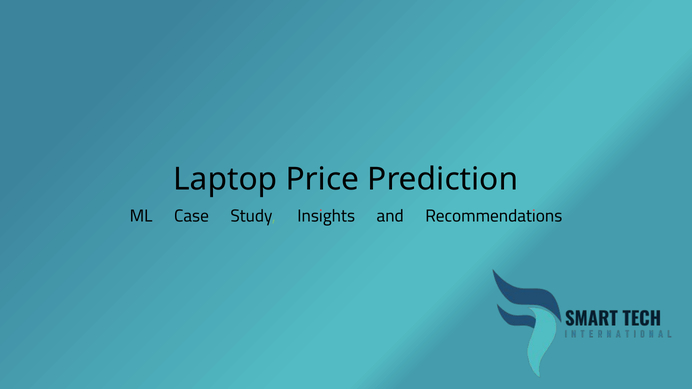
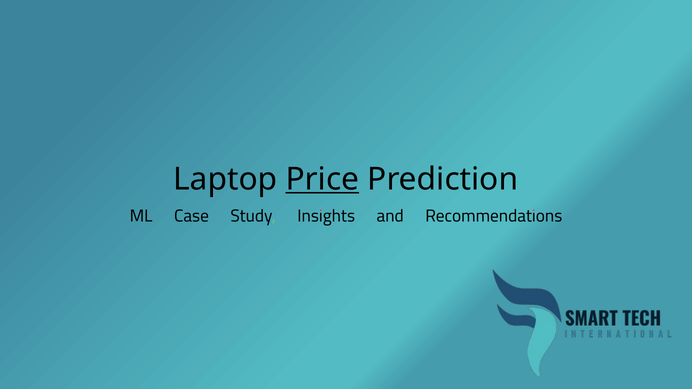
Price underline: none -> present (322, 179)
